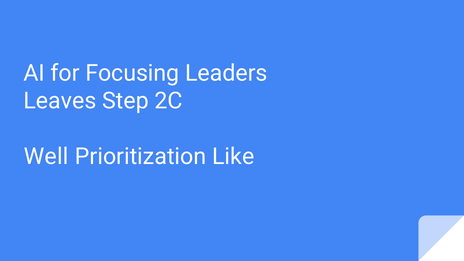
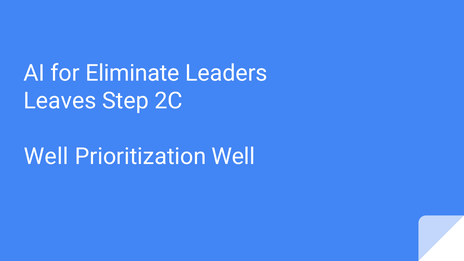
Focusing: Focusing -> Eliminate (132, 73)
Prioritization Like: Like -> Well (233, 157)
